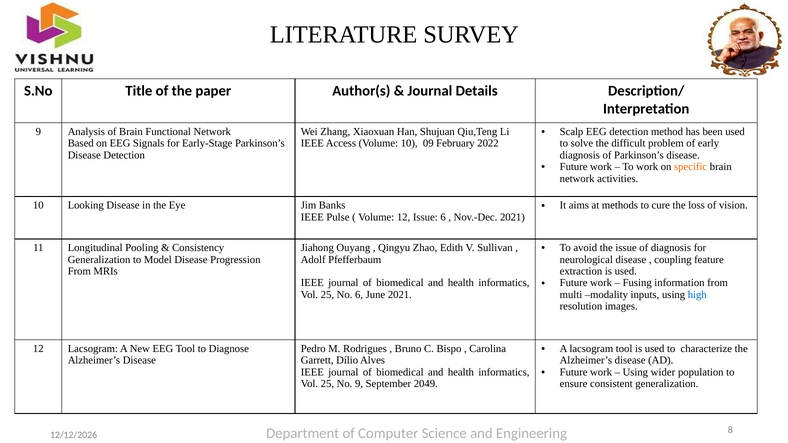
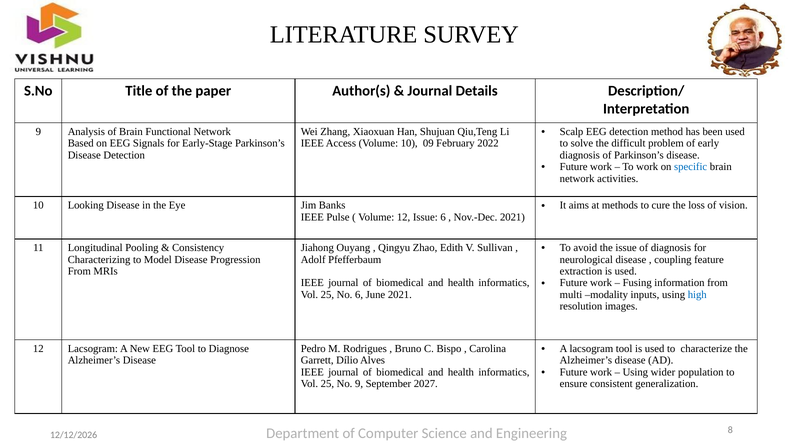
specific colour: orange -> blue (691, 167)
Generalization: Generalization -> Characterizing (99, 260)
2049: 2049 -> 2027 (426, 384)
